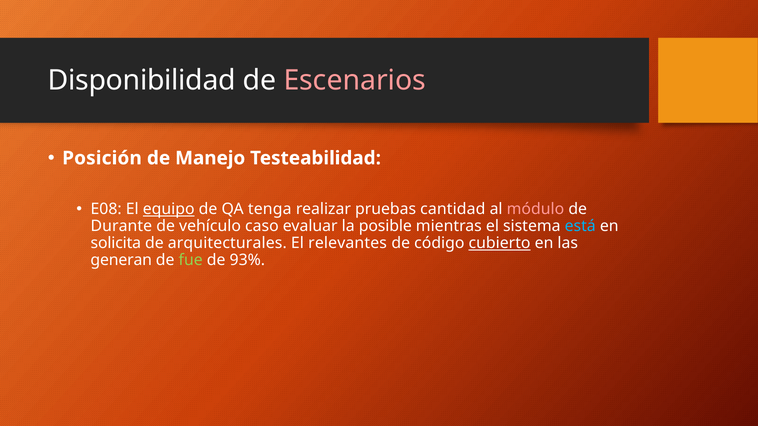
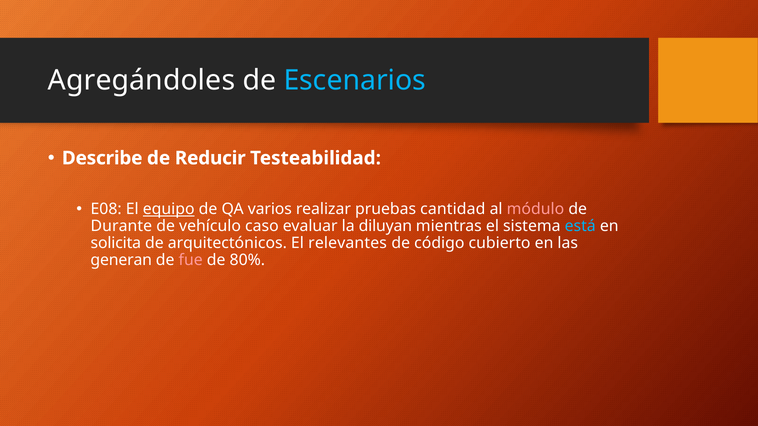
Disponibilidad: Disponibilidad -> Agregándoles (142, 80)
Escenarios colour: pink -> light blue (355, 80)
Posición: Posición -> Describe (102, 158)
Manejo: Manejo -> Reducir (210, 158)
tenga: tenga -> varios (270, 209)
posible: posible -> diluyan (385, 226)
arquitecturales: arquitecturales -> arquitectónicos (227, 243)
cubierto underline: present -> none (500, 243)
fue colour: light green -> pink (191, 260)
93%: 93% -> 80% (247, 260)
